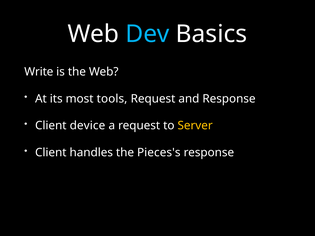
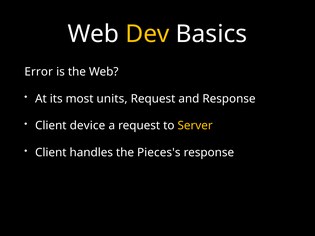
Dev colour: light blue -> yellow (147, 34)
Write: Write -> Error (39, 72)
tools: tools -> units (112, 99)
